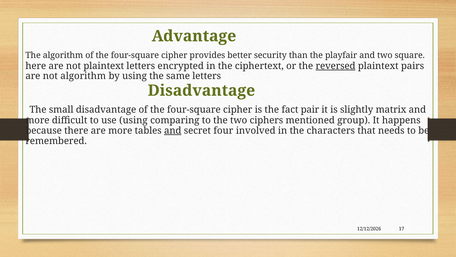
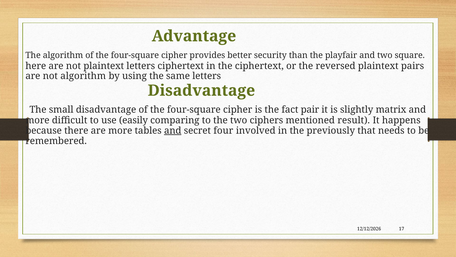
letters encrypted: encrypted -> ciphertext (181, 66)
reversed underline: present -> none (336, 66)
use using: using -> easily (133, 120)
group: group -> result (354, 120)
characters: characters -> previously (331, 130)
